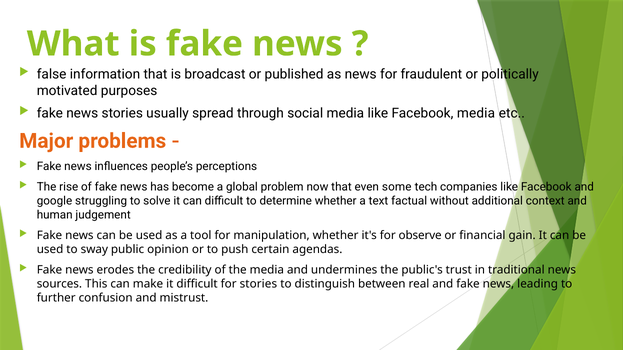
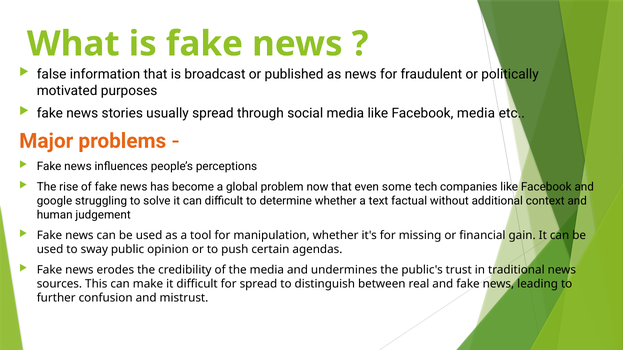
observe: observe -> missing (420, 235)
for stories: stories -> spread (258, 284)
